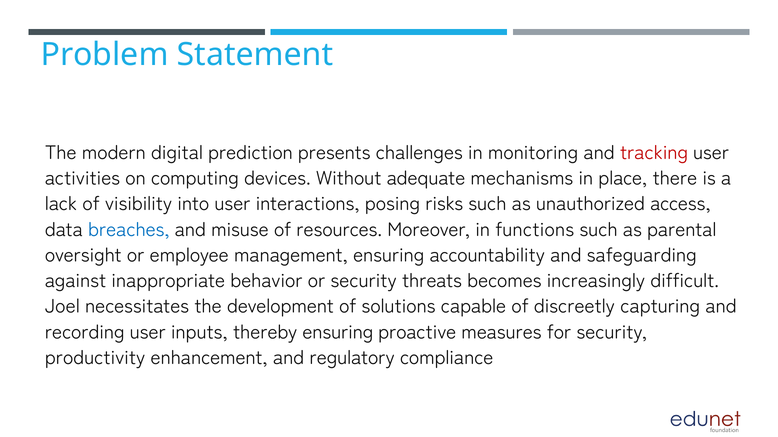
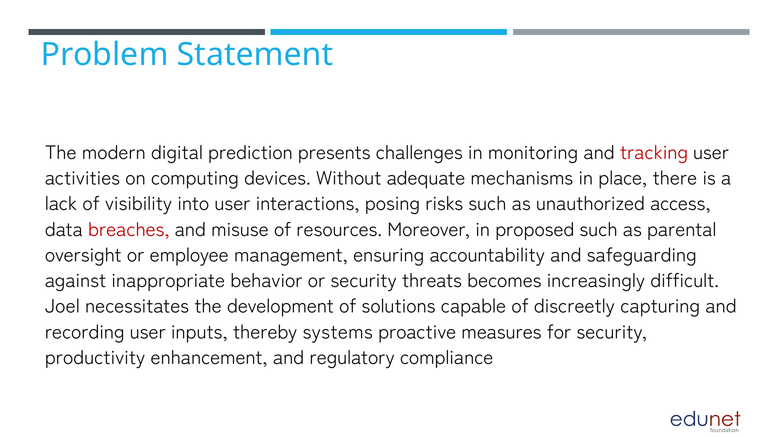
breaches colour: blue -> red (129, 230)
functions: functions -> proposed (535, 230)
thereby ensuring: ensuring -> systems (338, 333)
